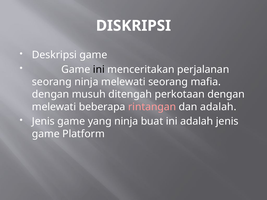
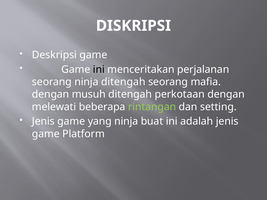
ninja melewati: melewati -> ditengah (123, 82)
rintangan colour: pink -> light green (152, 107)
dan adalah: adalah -> setting (218, 107)
